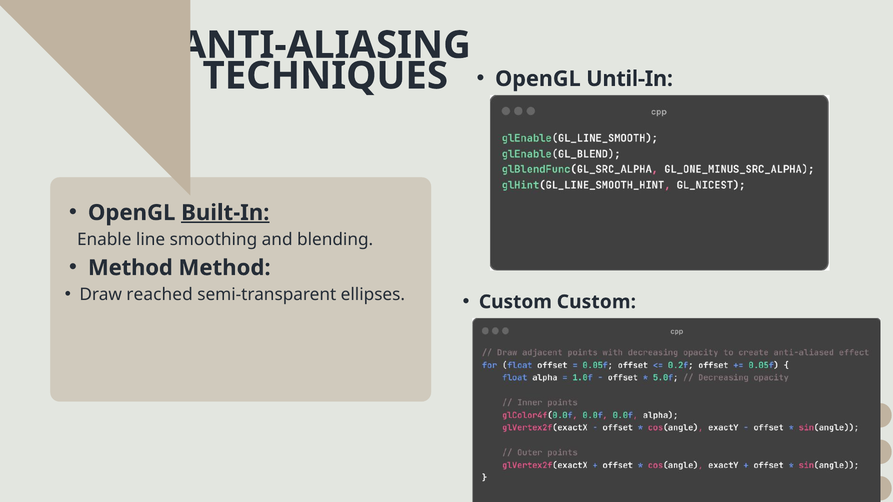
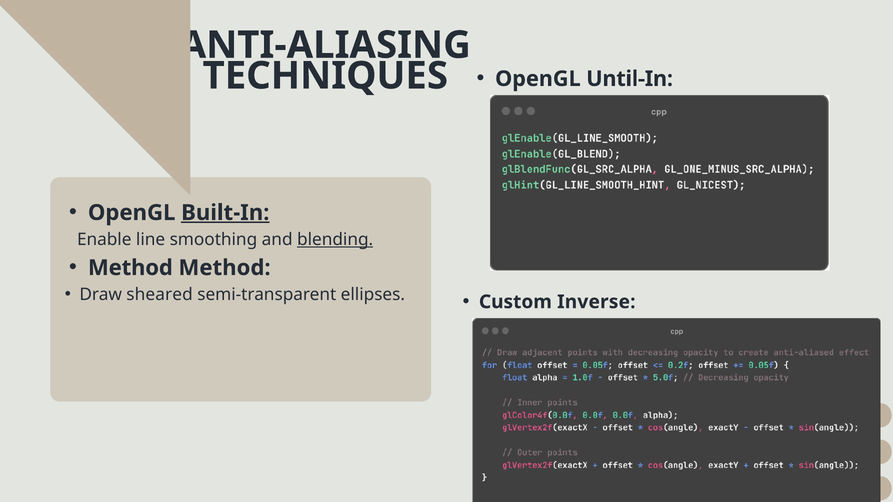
blending underline: none -> present (335, 240)
reached: reached -> sheared (160, 295)
Custom Custom: Custom -> Inverse (596, 302)
